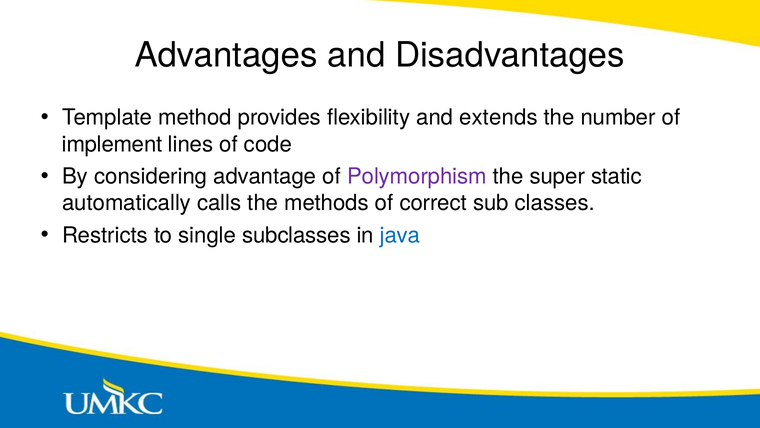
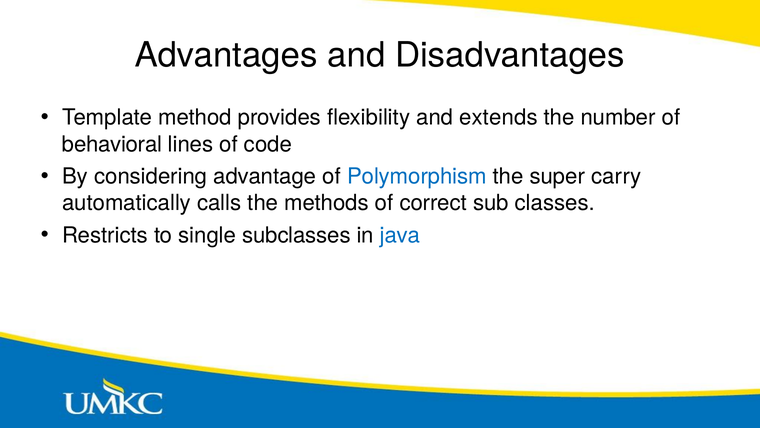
implement: implement -> behavioral (112, 144)
Polymorphism colour: purple -> blue (417, 176)
static: static -> carry (616, 176)
